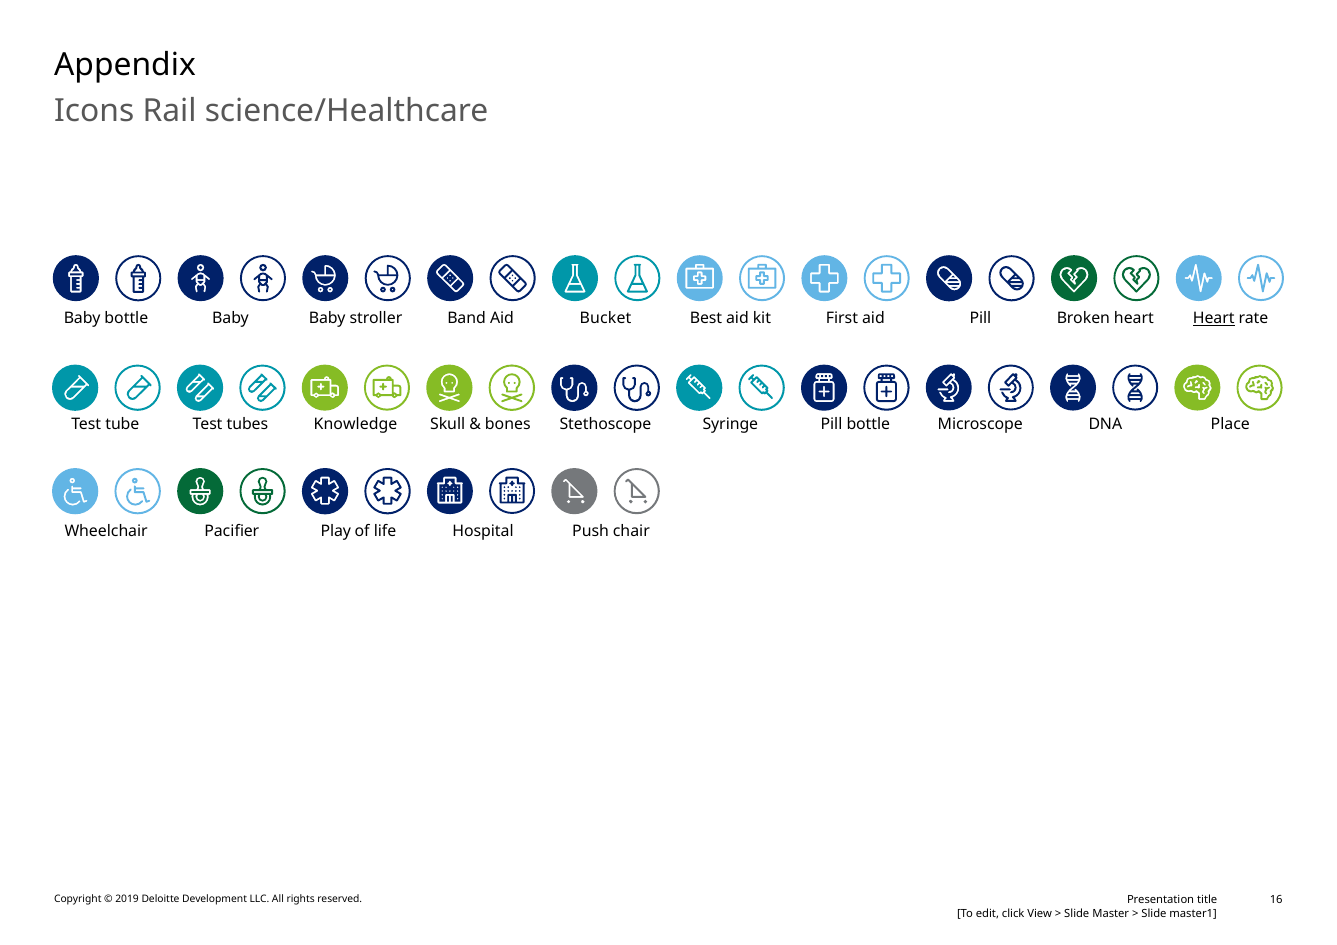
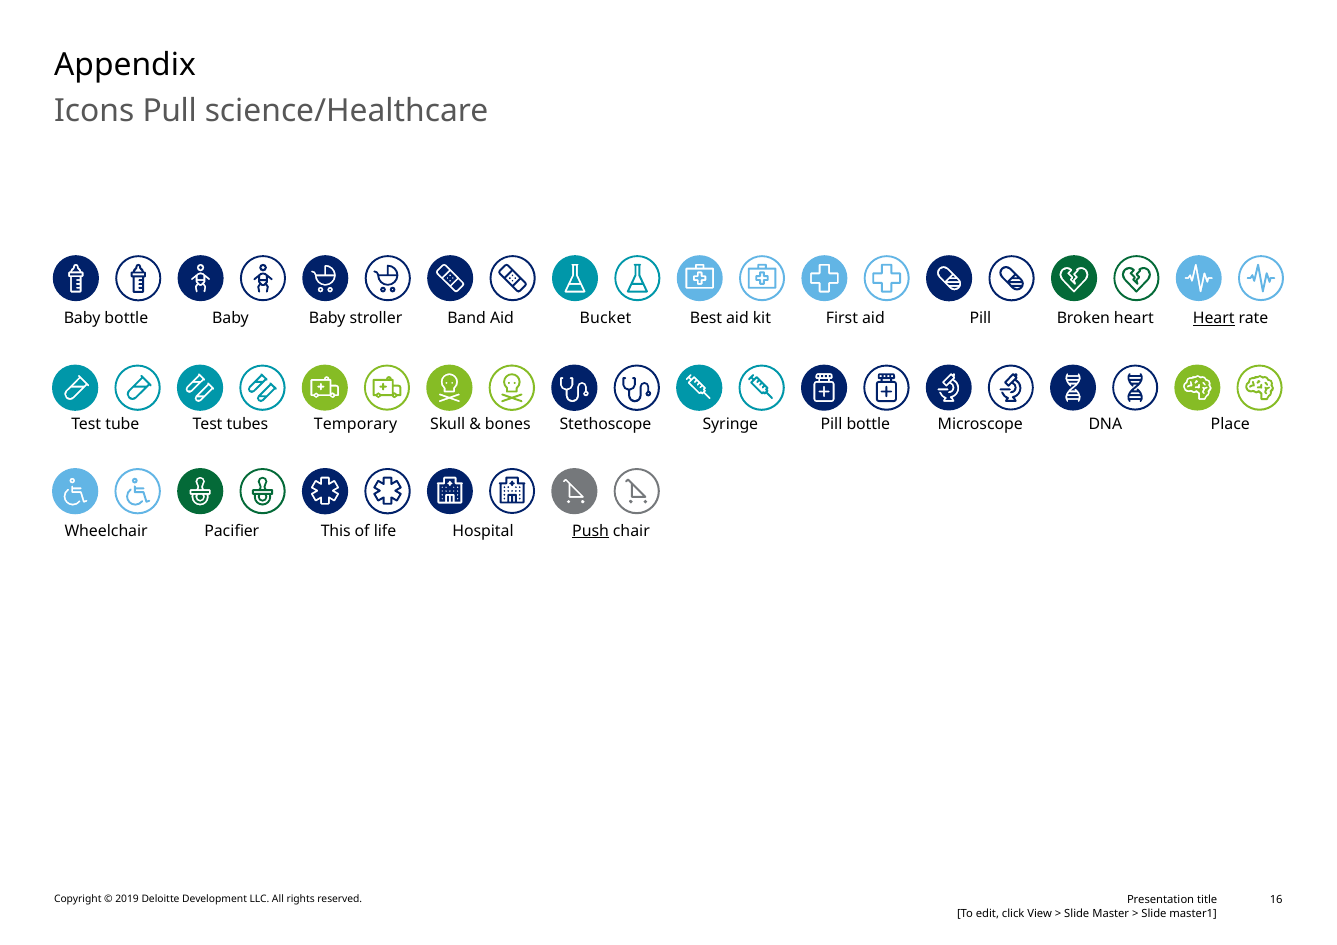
Rail: Rail -> Pull (170, 111)
Knowledge: Knowledge -> Temporary (355, 425)
Play: Play -> This (336, 531)
Push underline: none -> present (591, 531)
